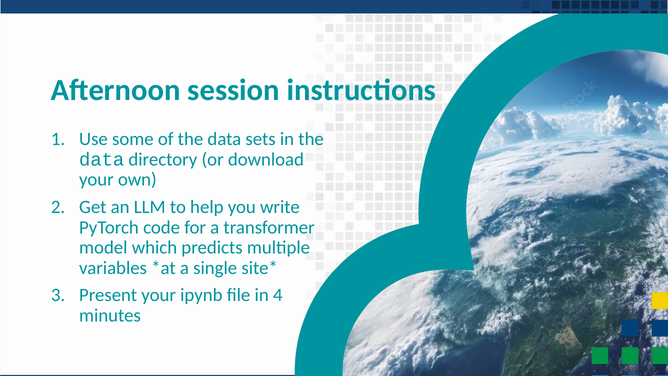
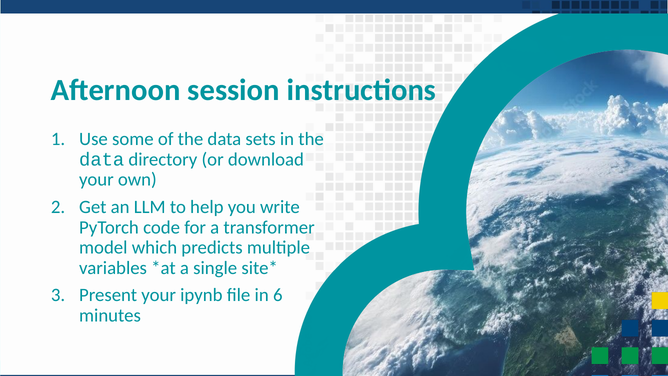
4: 4 -> 6 (278, 295)
